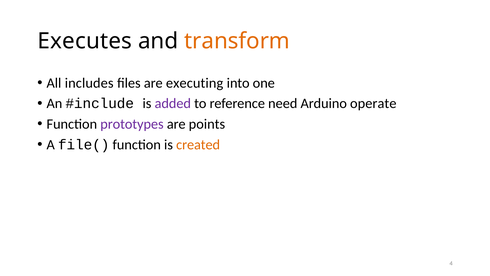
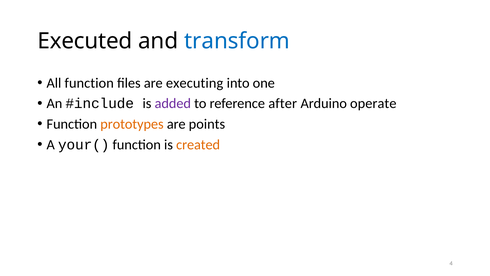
Executes: Executes -> Executed (85, 41)
transform colour: orange -> blue (237, 41)
All includes: includes -> function (89, 83)
need: need -> after (283, 103)
prototypes colour: purple -> orange (132, 124)
file(: file( -> your( (84, 144)
